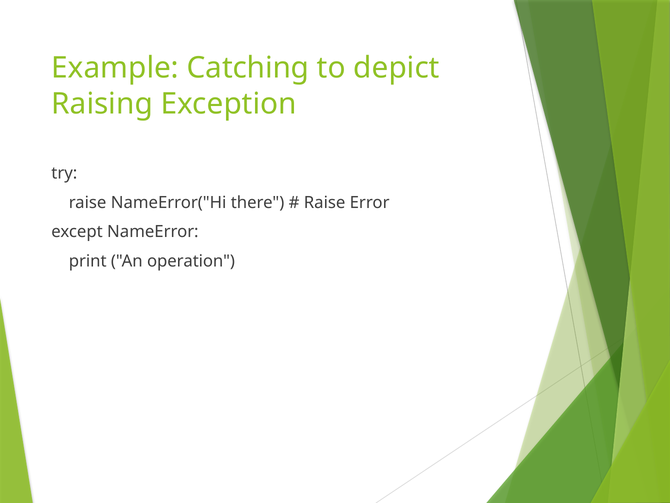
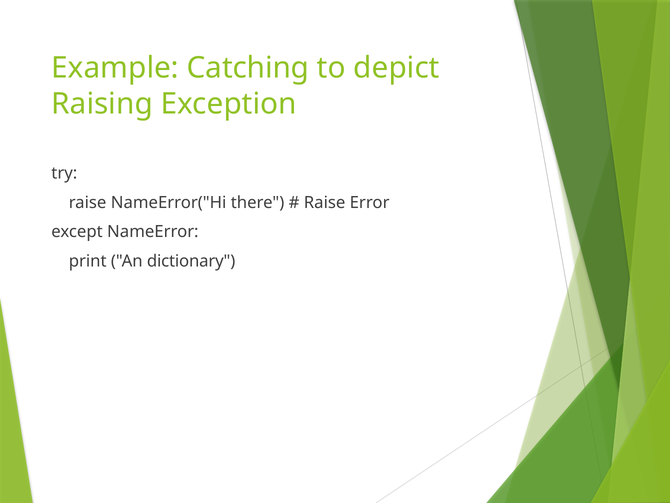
operation: operation -> dictionary (191, 261)
